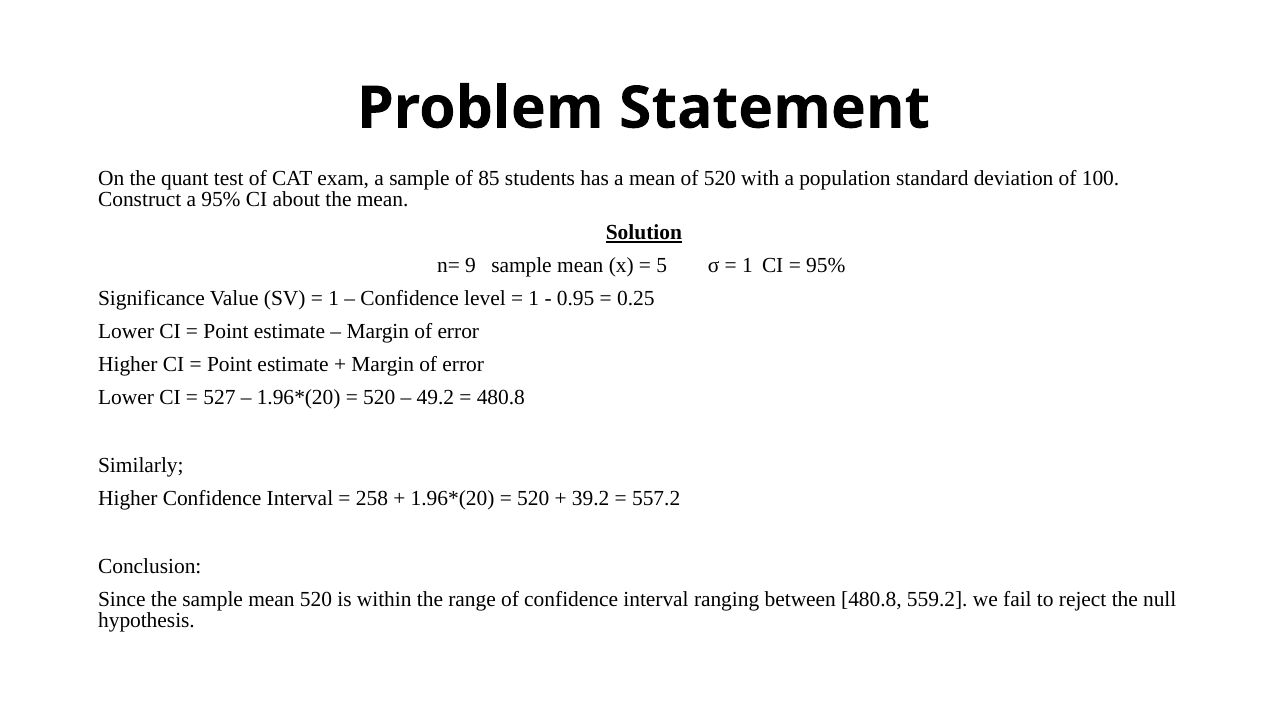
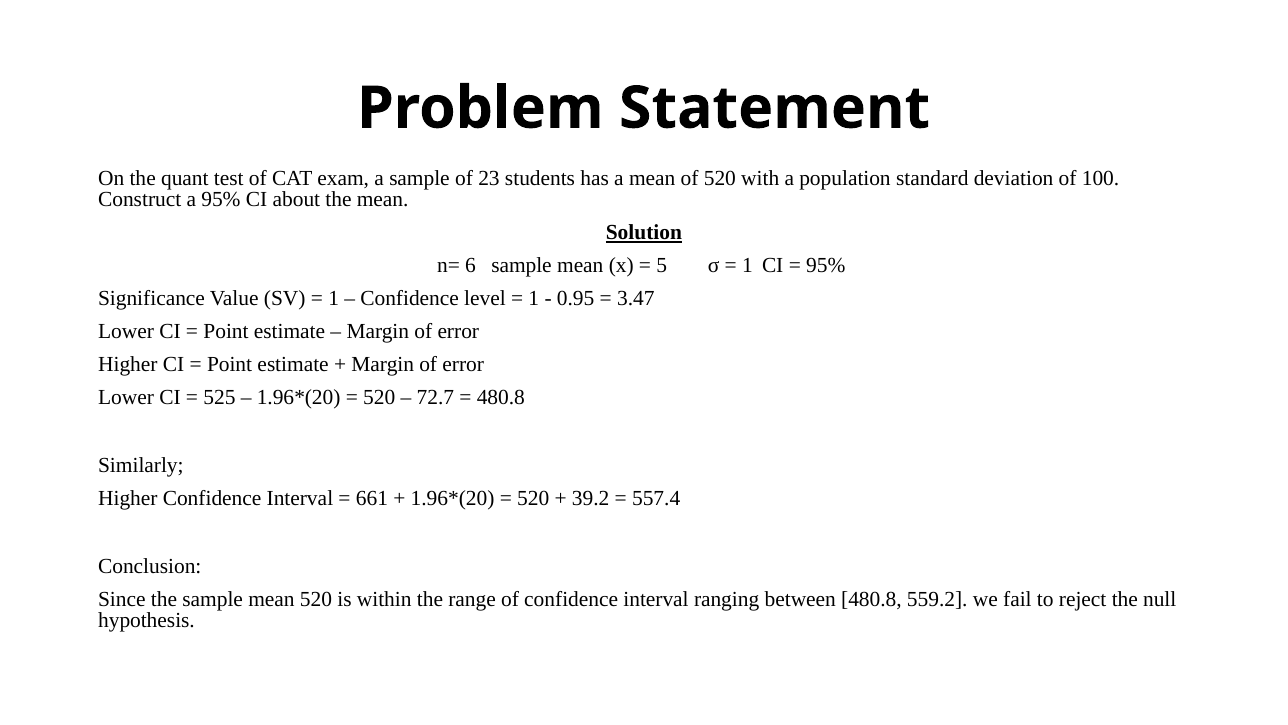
85: 85 -> 23 (489, 179)
9: 9 -> 6 (471, 265)
0.25: 0.25 -> 3.47 (636, 298)
527: 527 -> 525 (219, 397)
49.2: 49.2 -> 72.7 (435, 397)
258: 258 -> 661 (372, 498)
557.2: 557.2 -> 557.4 (656, 498)
